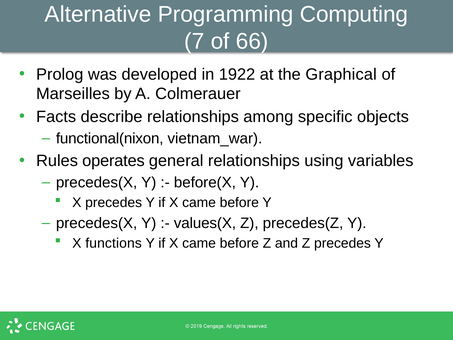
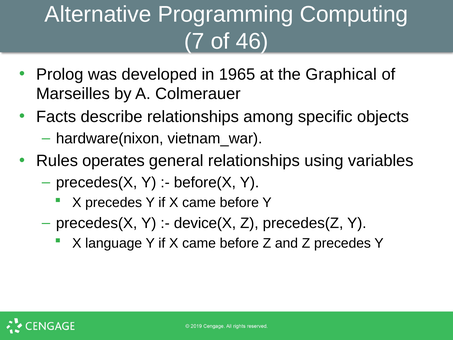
66: 66 -> 46 (252, 41)
1922: 1922 -> 1965 (237, 74)
functional(nixon: functional(nixon -> hardware(nixon (110, 139)
values(X: values(X -> device(X (205, 223)
functions: functions -> language (114, 243)
